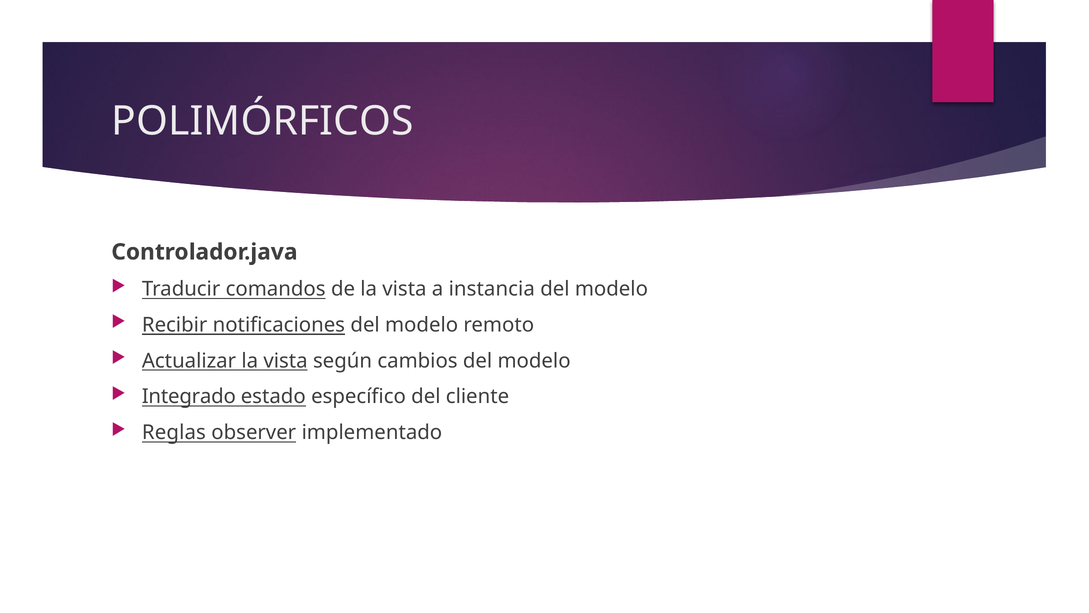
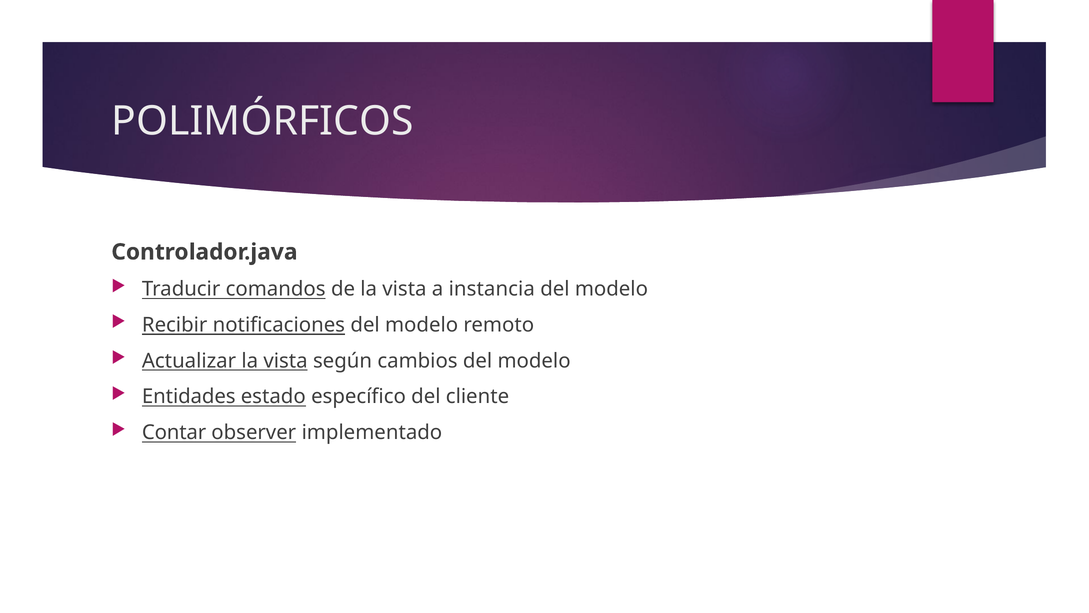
Integrado: Integrado -> Entidades (189, 396)
Reglas: Reglas -> Contar (174, 432)
